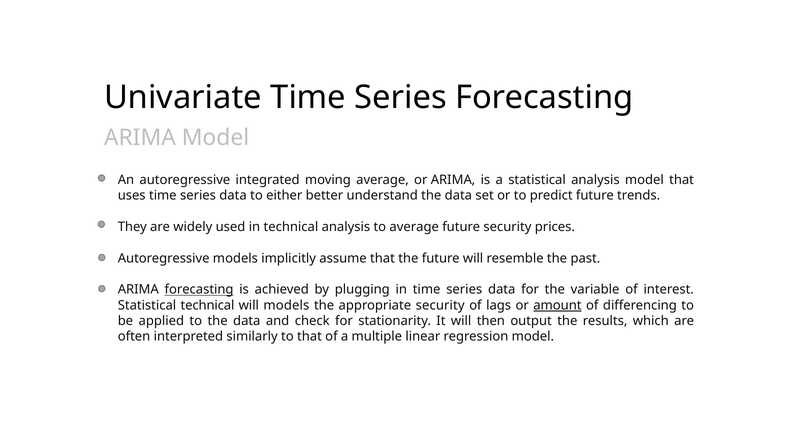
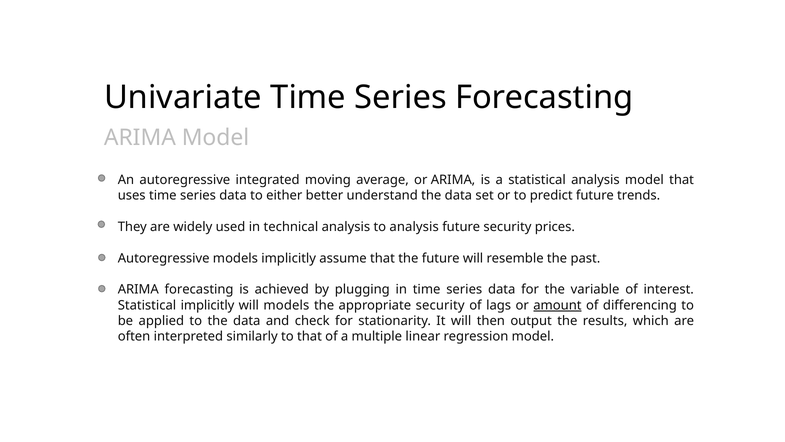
to average: average -> analysis (414, 227)
forecasting underline: present -> none (199, 289)
Statistical technical: technical -> implicitly (207, 305)
